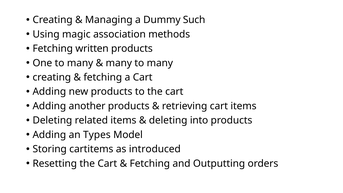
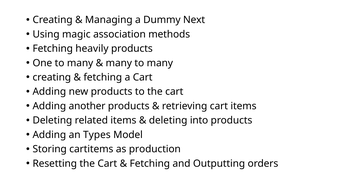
Such: Such -> Next (194, 20)
written: written -> heavily (92, 49)
introduced: introduced -> production (155, 149)
